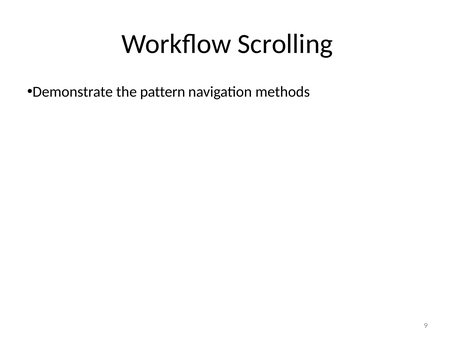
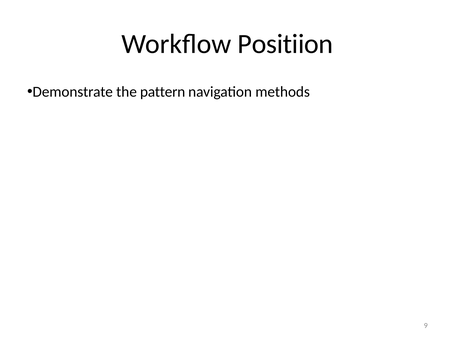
Scrolling: Scrolling -> Positiion (285, 44)
